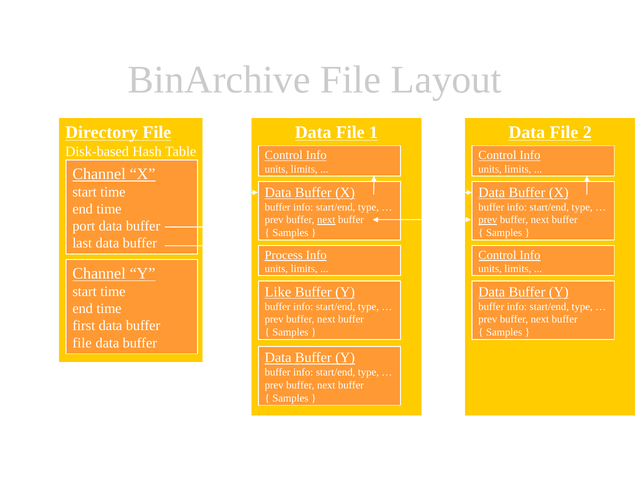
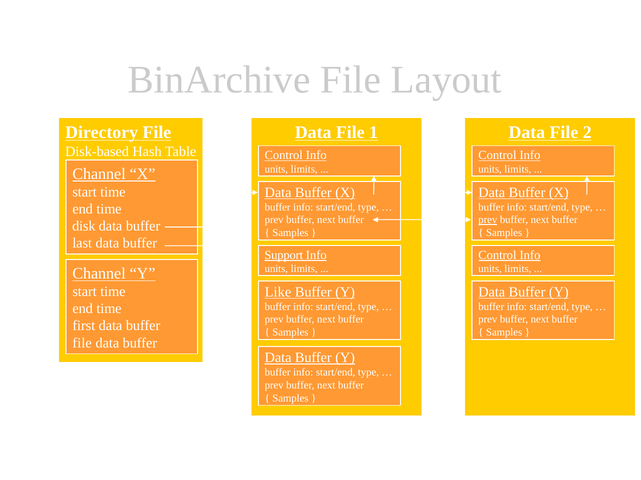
next underline: present -> none (326, 220)
port: port -> disk (84, 227)
Process: Process -> Support (284, 255)
